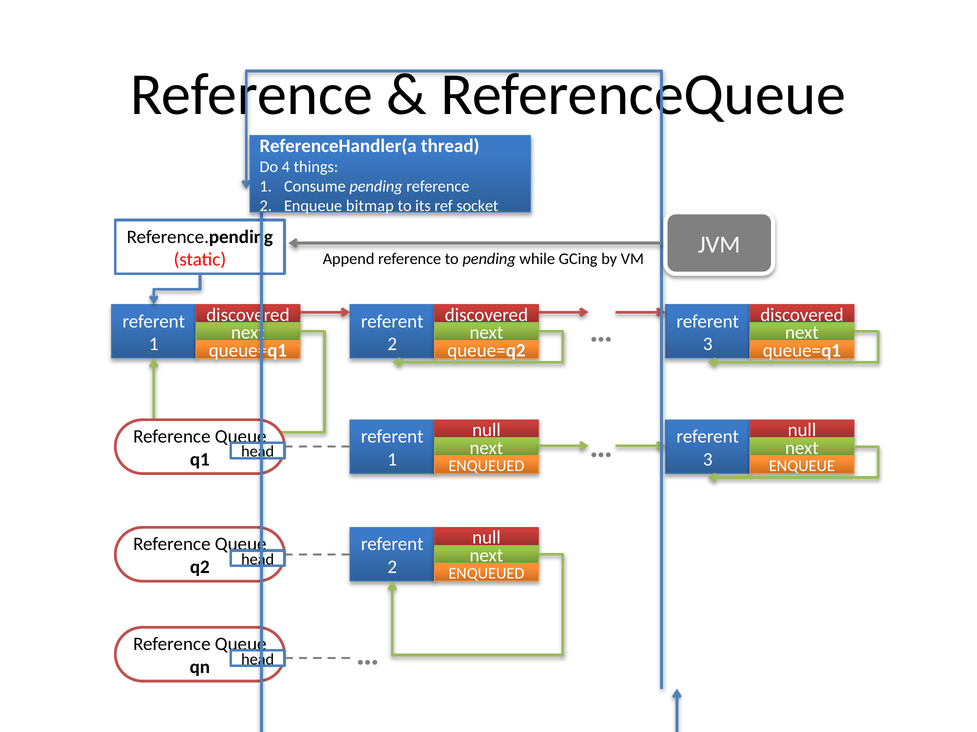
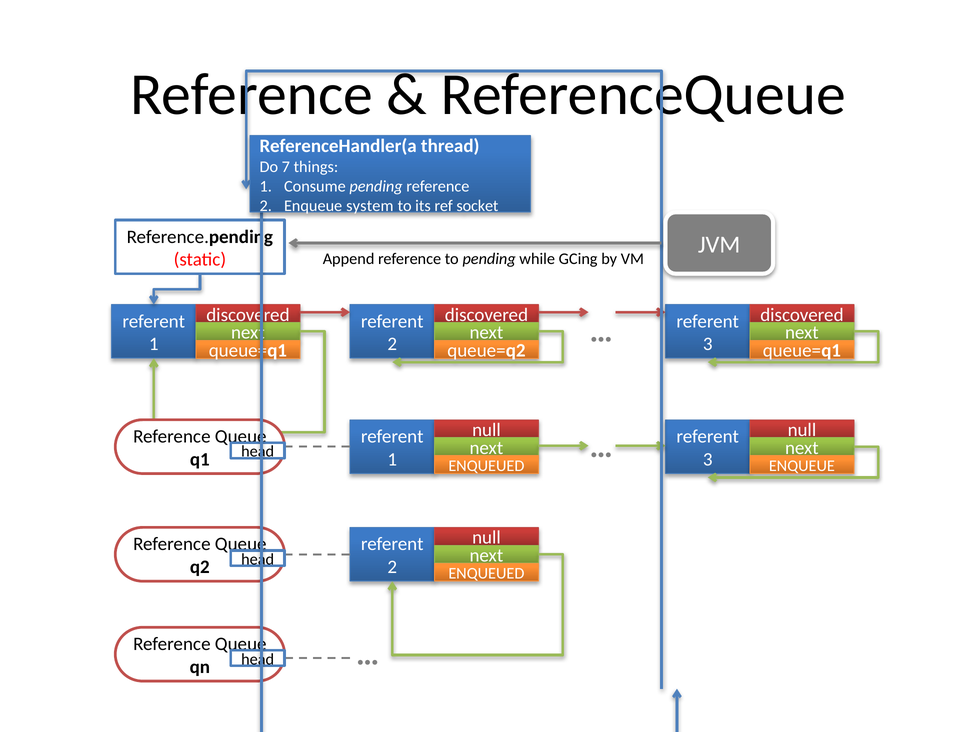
4: 4 -> 7 (286, 167)
bitmap: bitmap -> system (370, 206)
